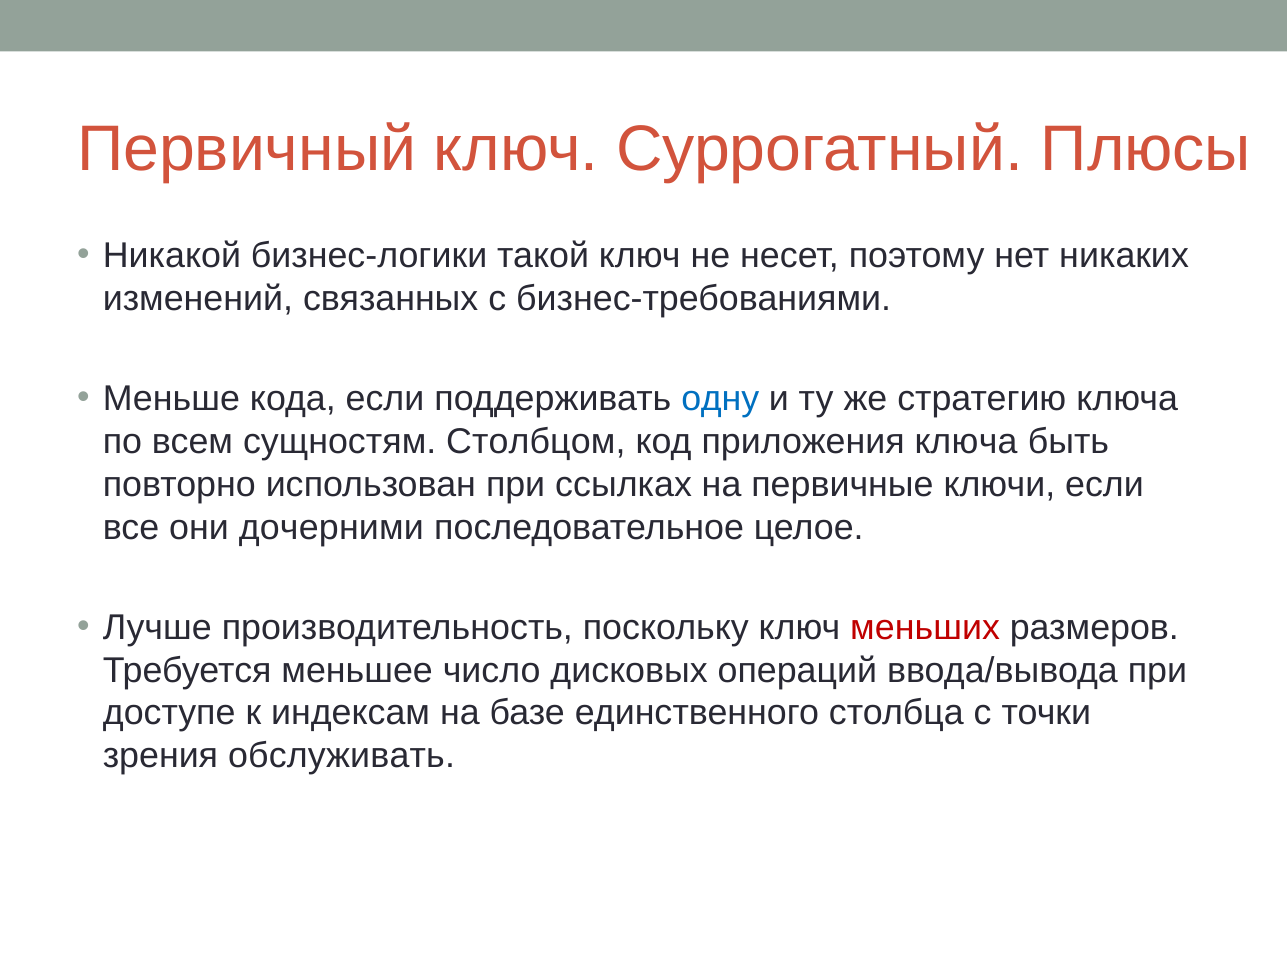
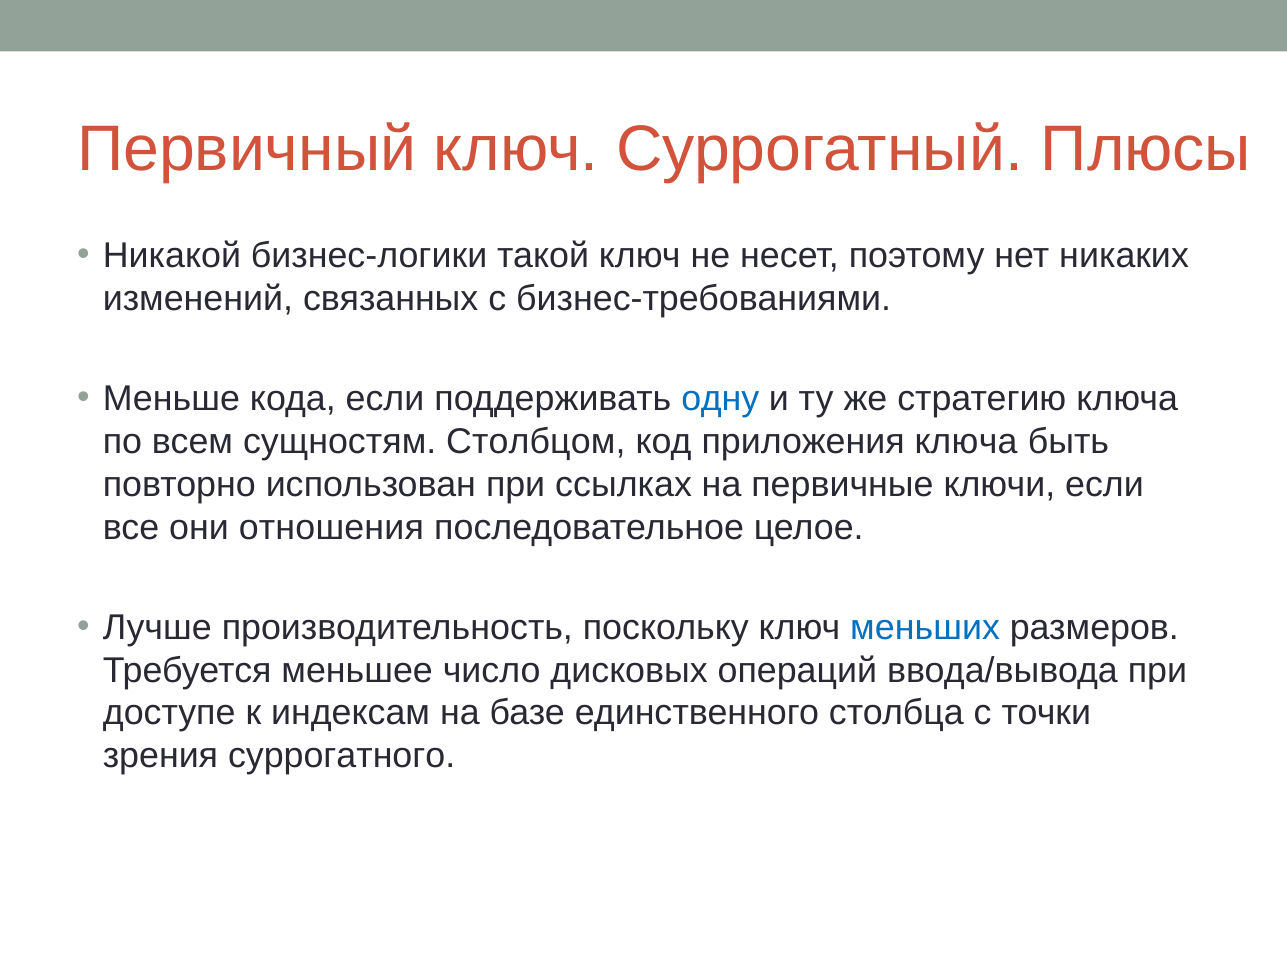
дочерними: дочерними -> отношения (331, 527)
меньших colour: red -> blue (925, 628)
обслуживать: обслуживать -> суррогатного (342, 756)
